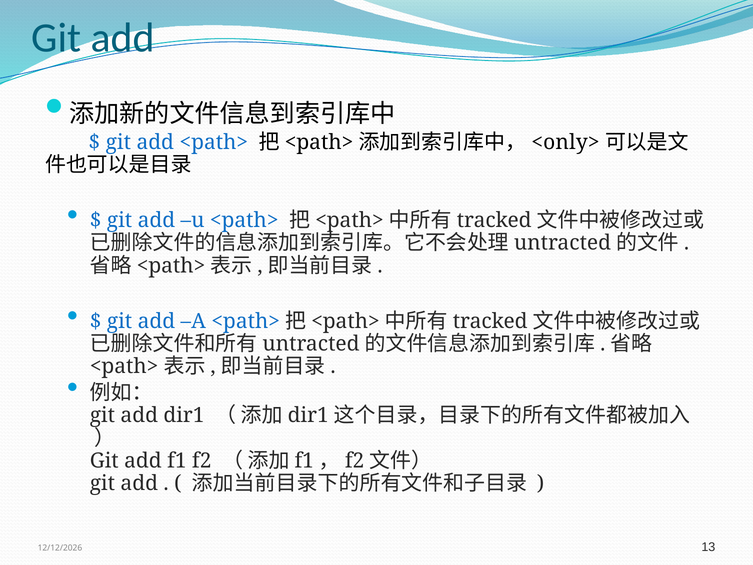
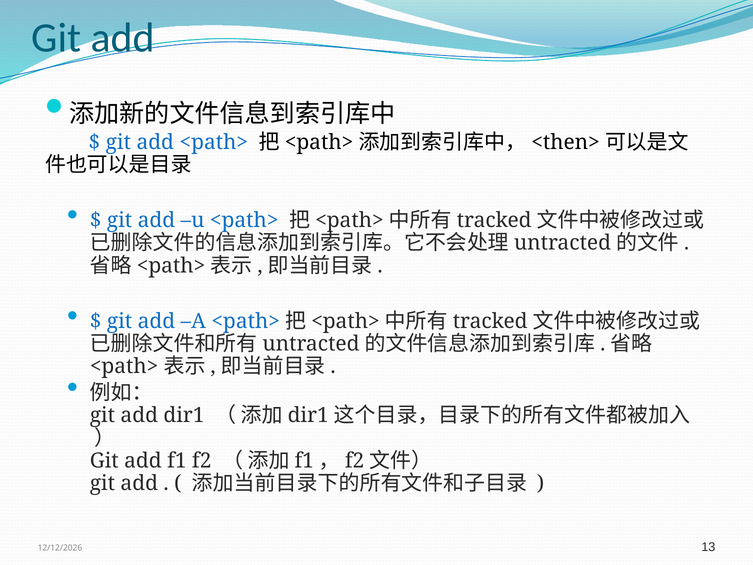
<only>: <only> -> <then> (566, 142)
